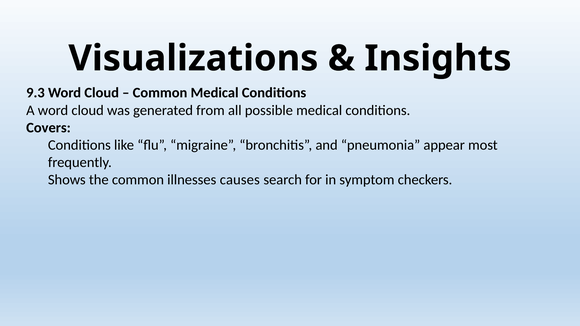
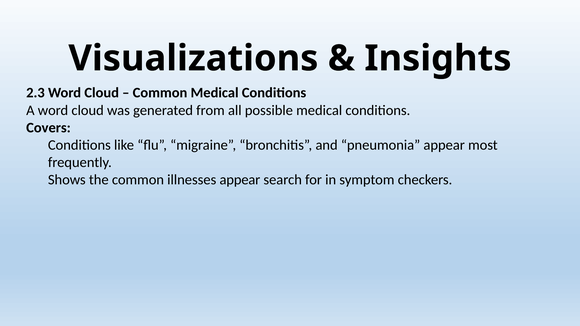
9.3: 9.3 -> 2.3 (35, 93)
illnesses causes: causes -> appear (240, 180)
